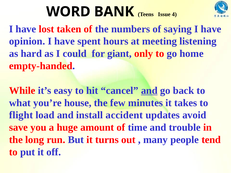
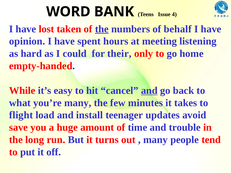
the underline: none -> present (102, 29)
saying: saying -> behalf (178, 29)
giant: giant -> their (119, 54)
you’re house: house -> many (78, 103)
accident: accident -> teenager (124, 115)
